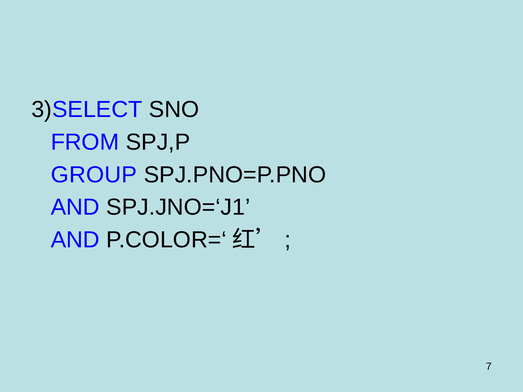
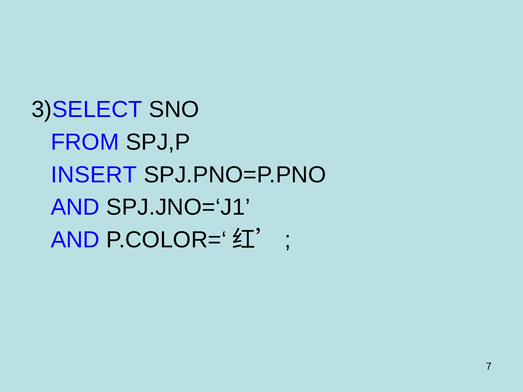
GROUP: GROUP -> INSERT (94, 175)
